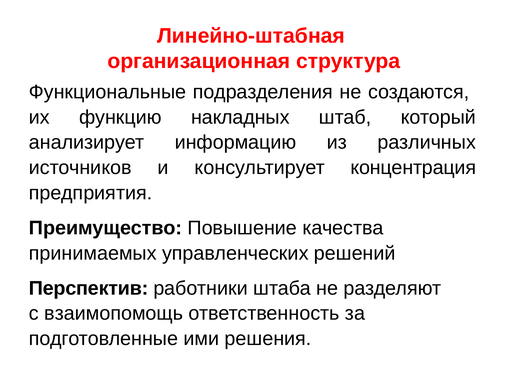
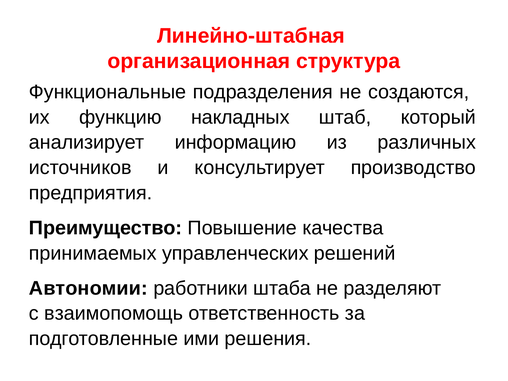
концентрация: концентрация -> производство (413, 168)
Перспектив: Перспектив -> Автономии (88, 288)
